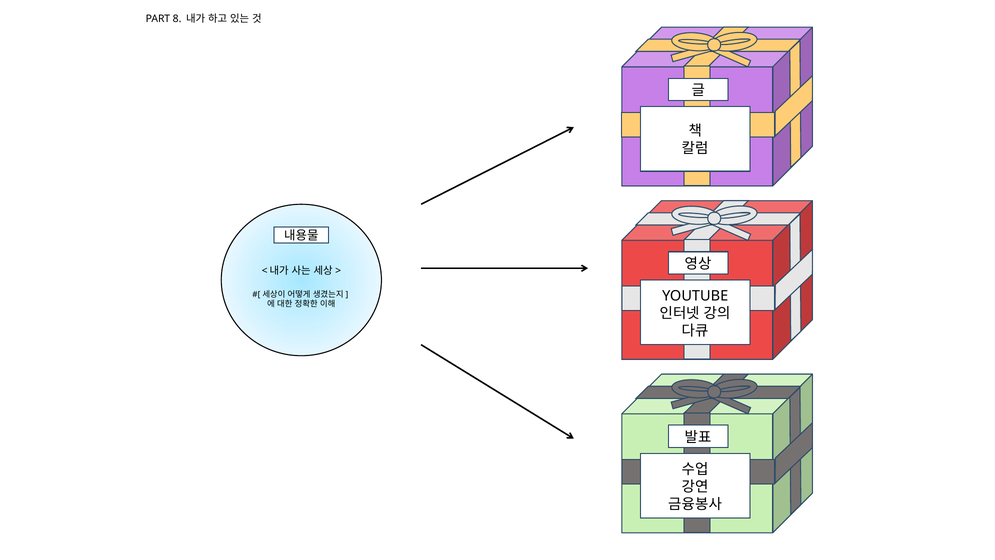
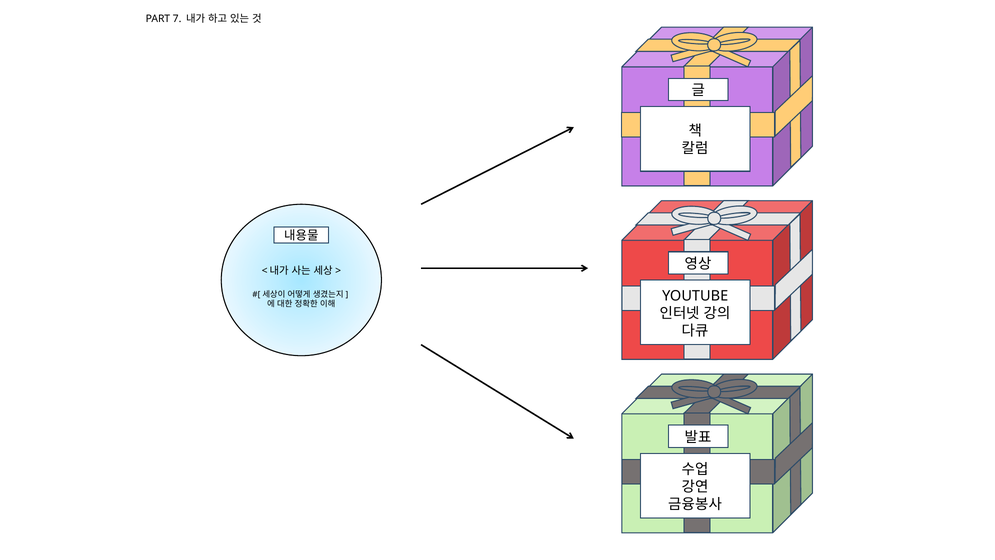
8: 8 -> 7 (177, 19)
